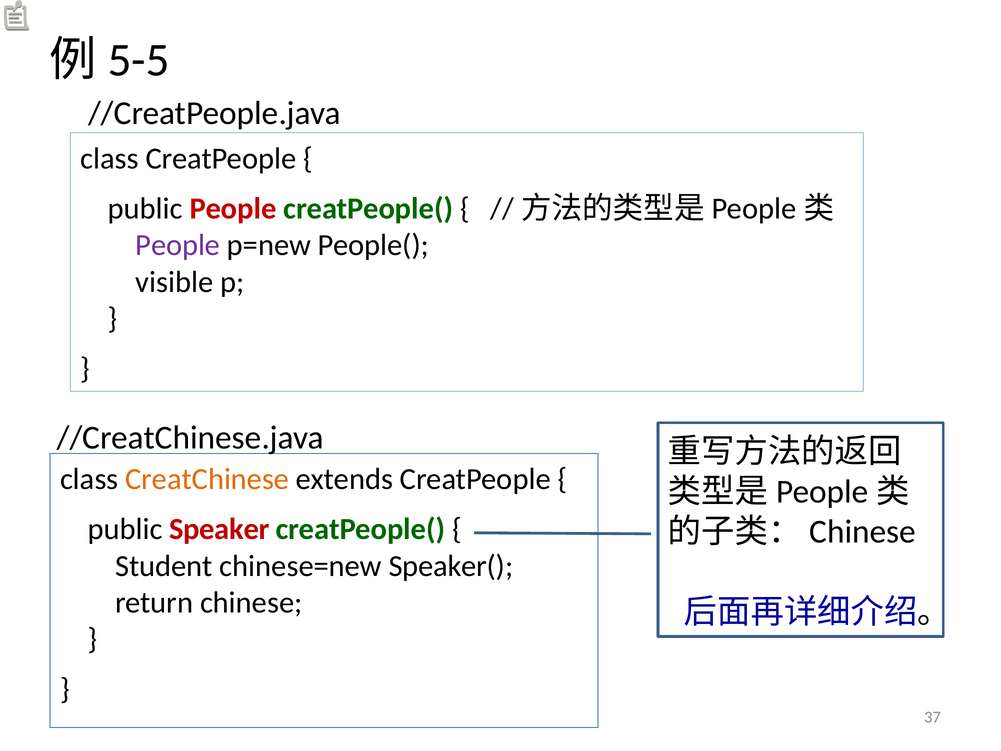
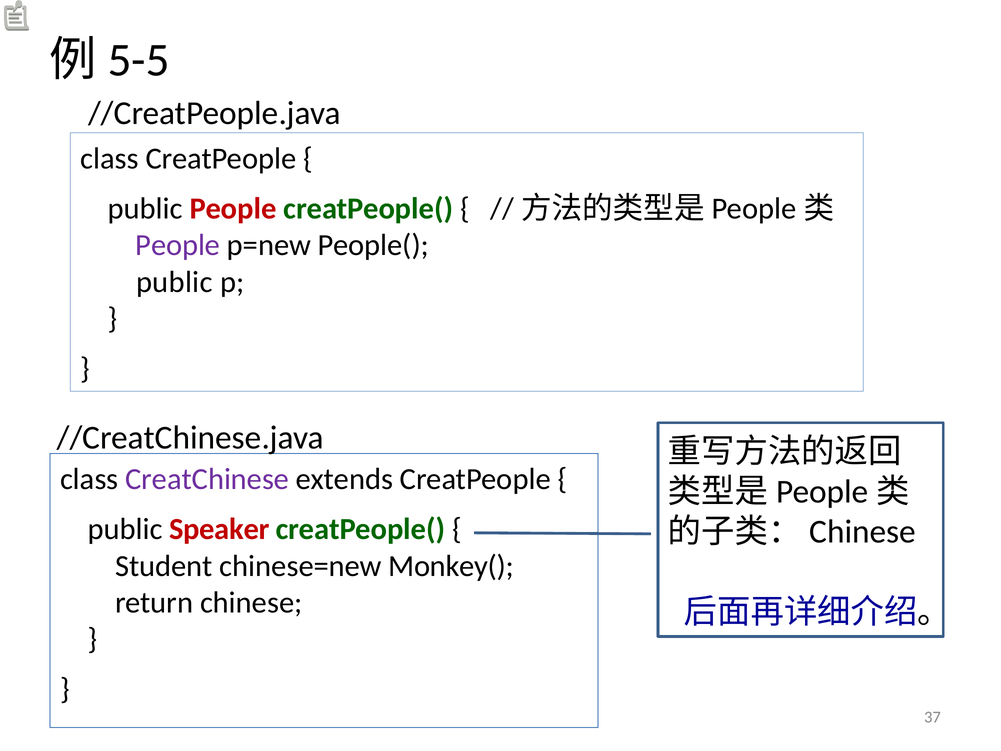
visible: visible -> public (174, 282)
CreatChinese colour: orange -> purple (207, 479)
Speaker(: Speaker( -> Monkey( (451, 566)
